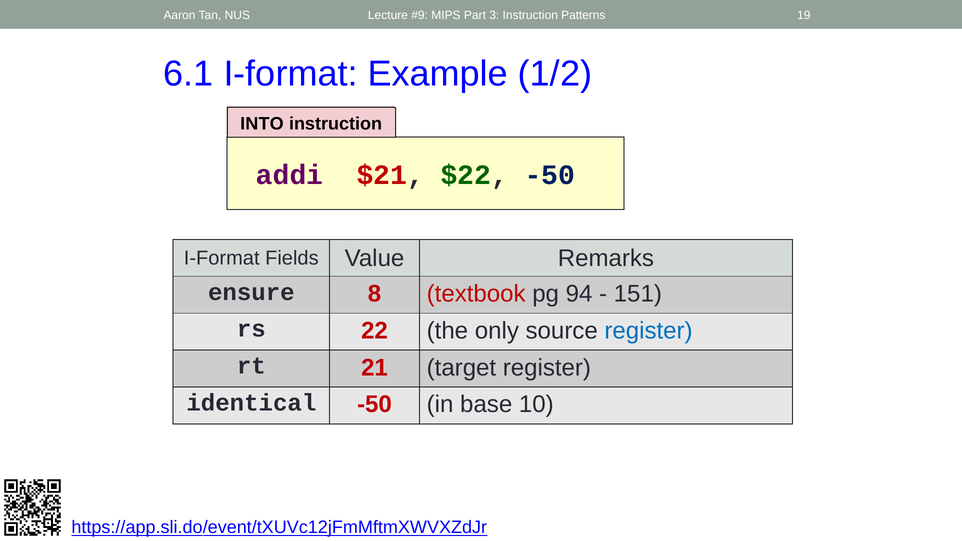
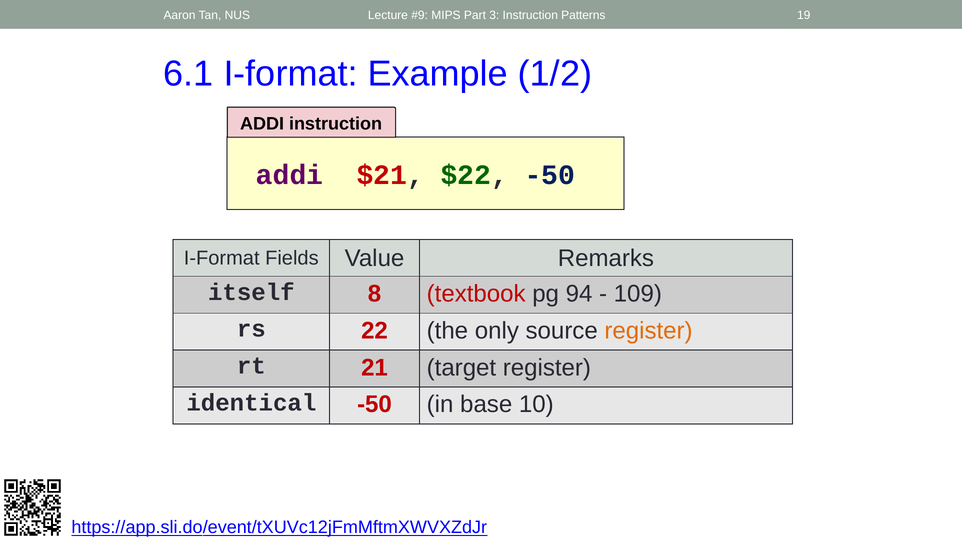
INTO: INTO -> ADDI (262, 124)
ensure: ensure -> itself (251, 292)
151: 151 -> 109 (638, 294)
register colour: blue -> orange (649, 331)
